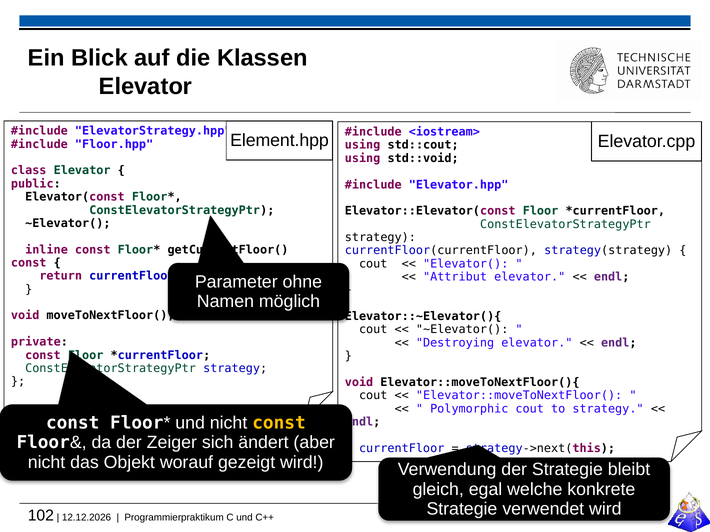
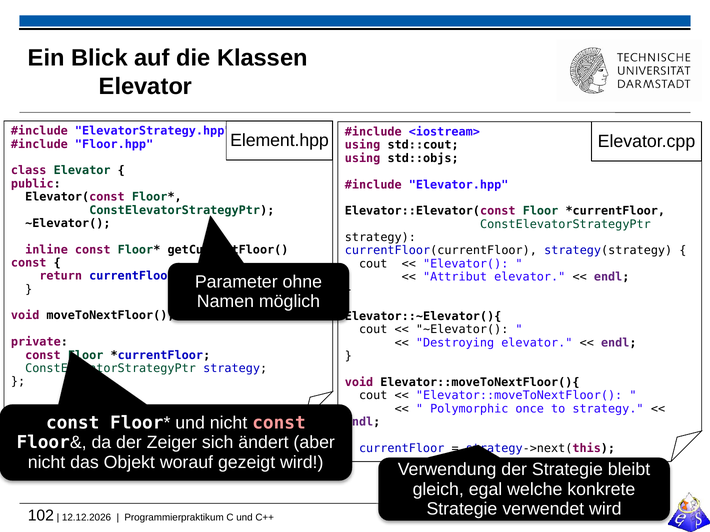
std::void: std::void -> std::objs (423, 158)
Polymorphic cout: cout -> once (530, 409)
const colour: yellow -> pink (279, 423)
